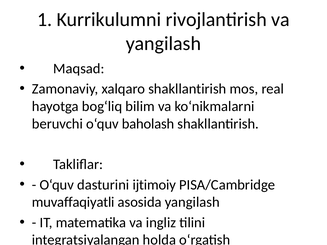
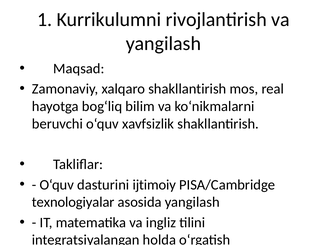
baholash: baholash -> xavfsizlik (148, 124)
muvaffaqiyatli: muvaffaqiyatli -> texnologiyalar (73, 202)
